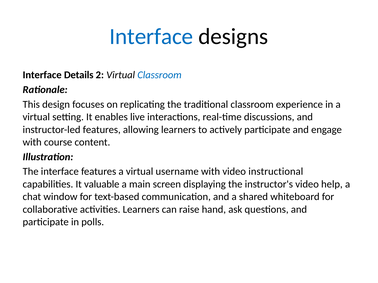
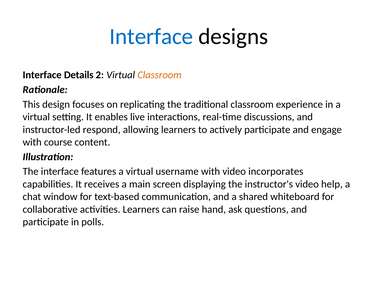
Classroom colour: blue -> orange (160, 75)
instructor-led features: features -> respond (102, 130)
instructional: instructional -> incorporates (276, 172)
valuable: valuable -> receives (102, 184)
